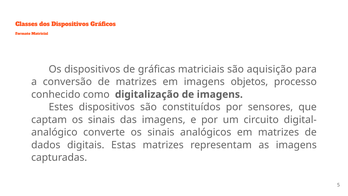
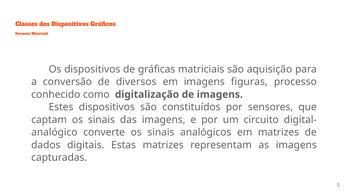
de matrizes: matrizes -> diversos (136, 82)
objetos: objetos -> figuras (249, 82)
